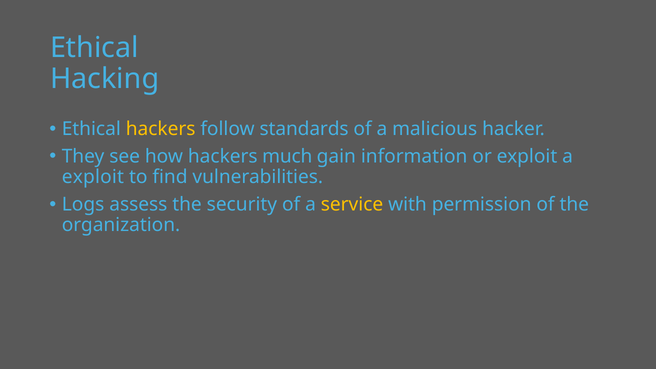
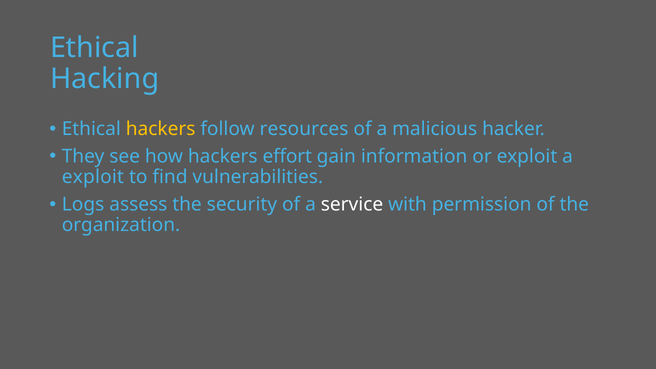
standards: standards -> resources (304, 129)
much: much -> effort (287, 156)
service colour: yellow -> white (352, 204)
